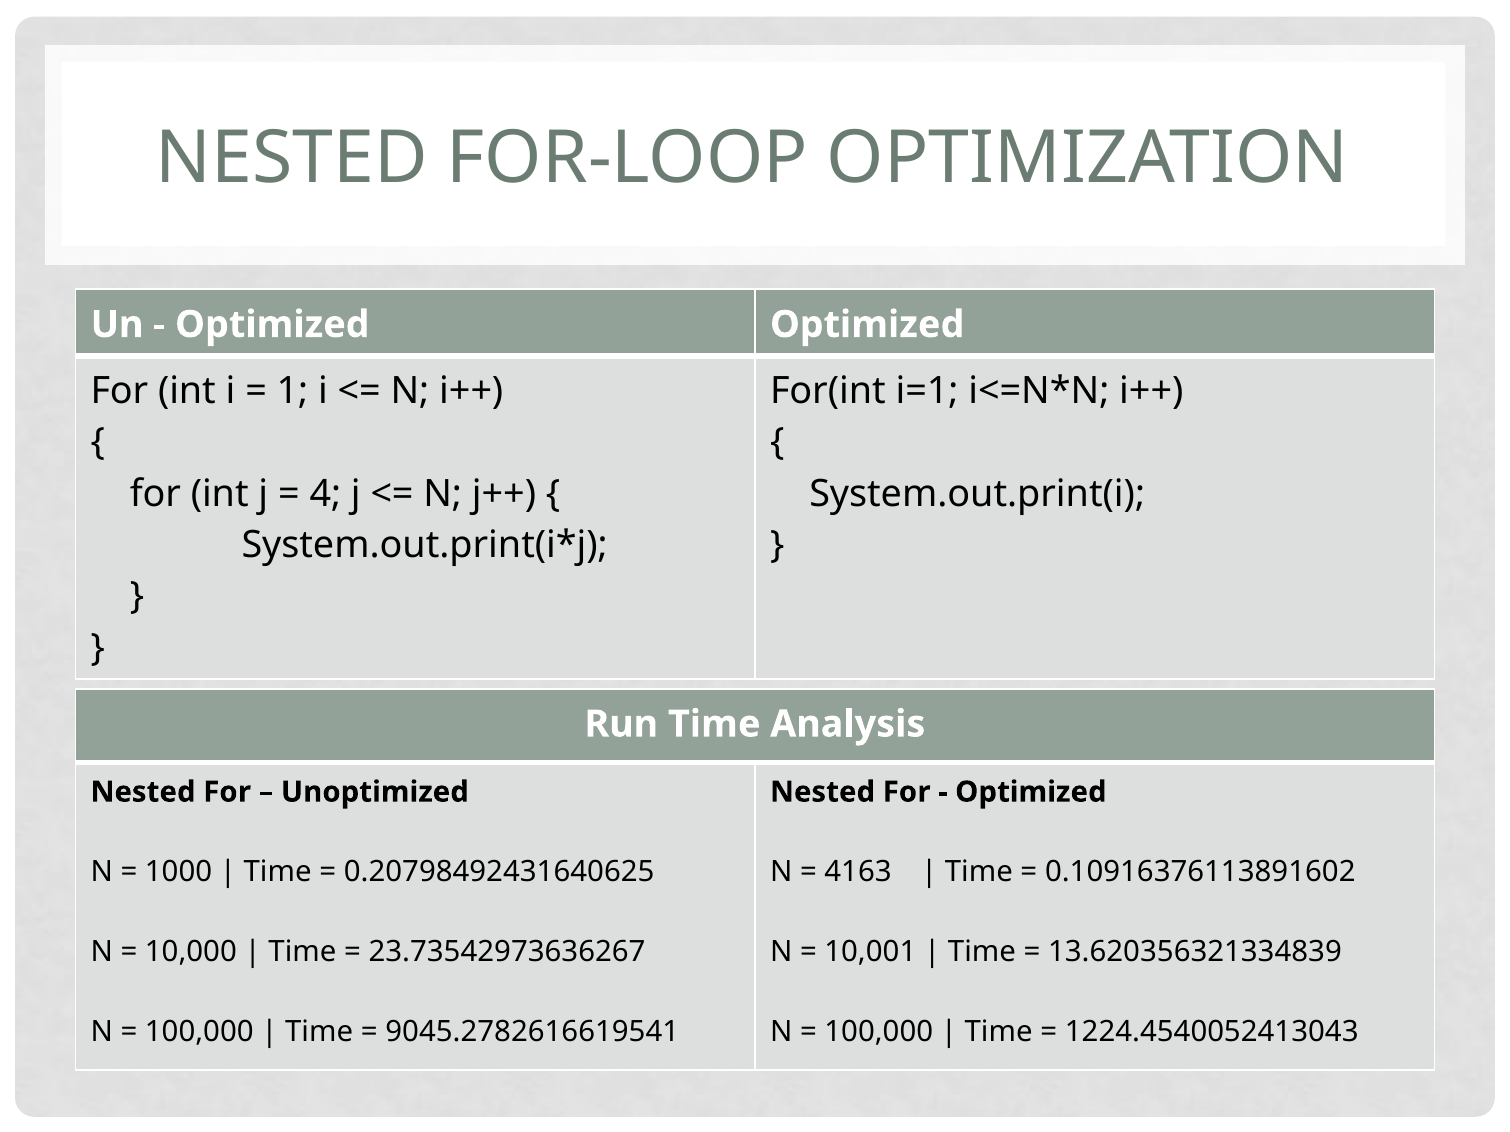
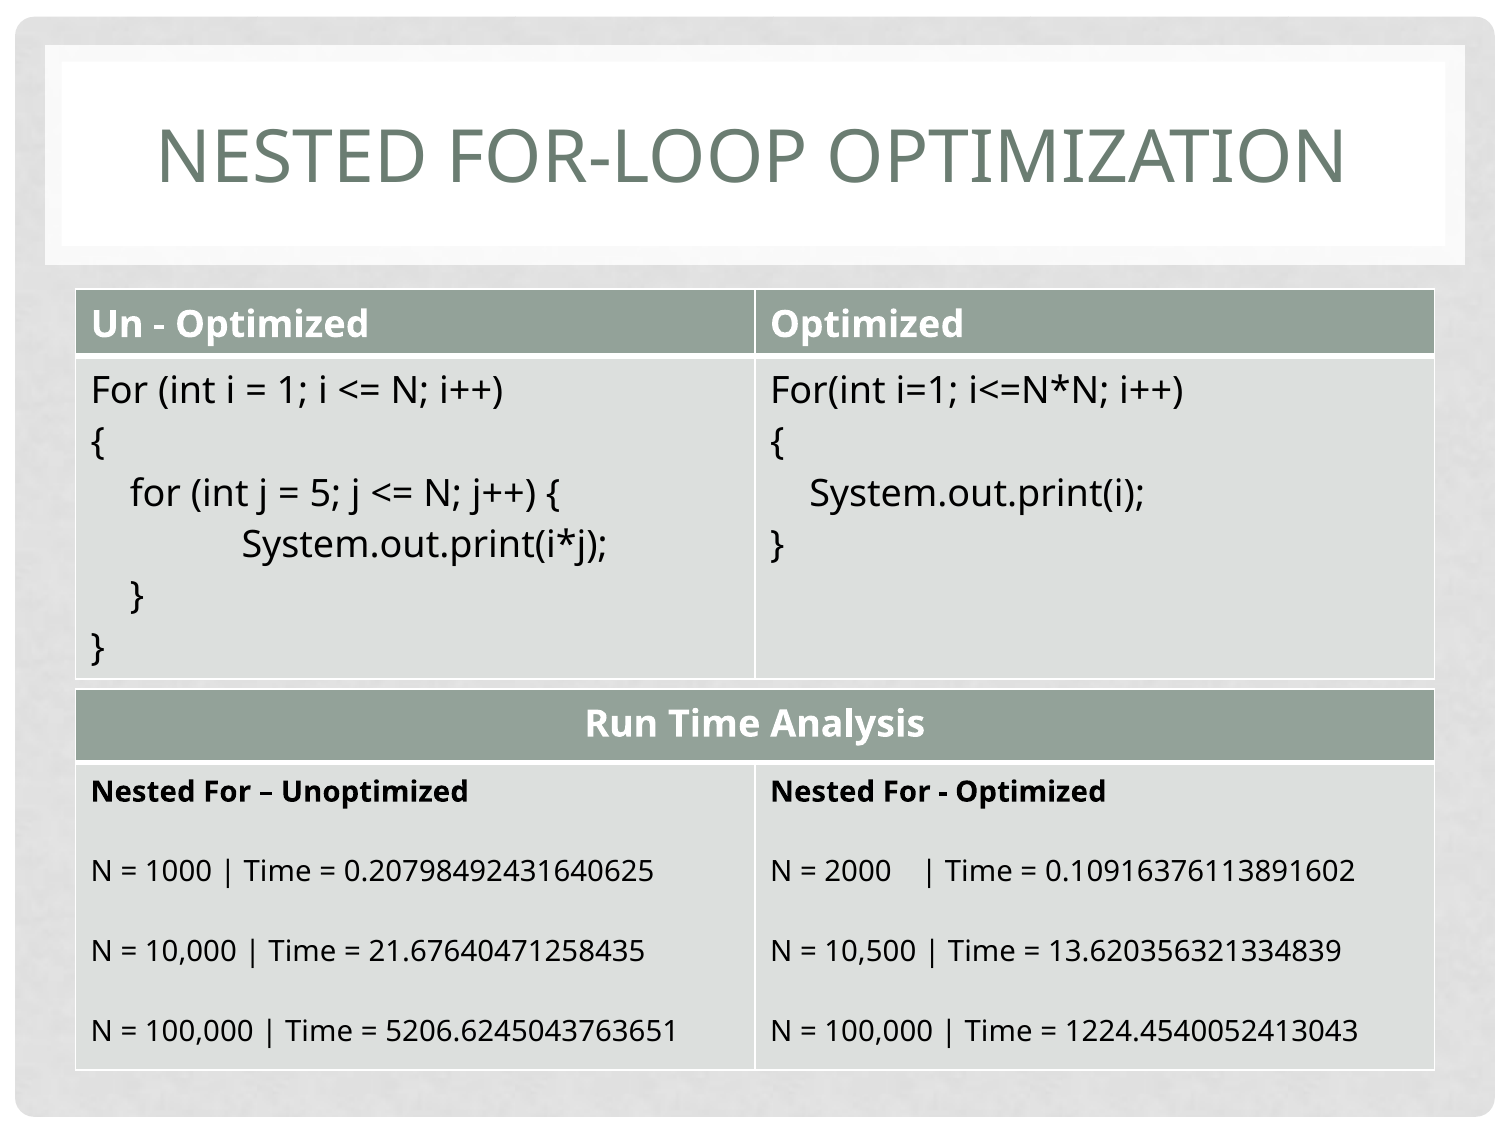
4: 4 -> 5 (325, 494)
4163: 4163 -> 2000 (858, 872)
23.73542973636267: 23.73542973636267 -> 21.67640471258435 (507, 952)
10,001: 10,001 -> 10,500 (870, 952)
9045.2782616619541: 9045.2782616619541 -> 5206.6245043763651 (532, 1032)
